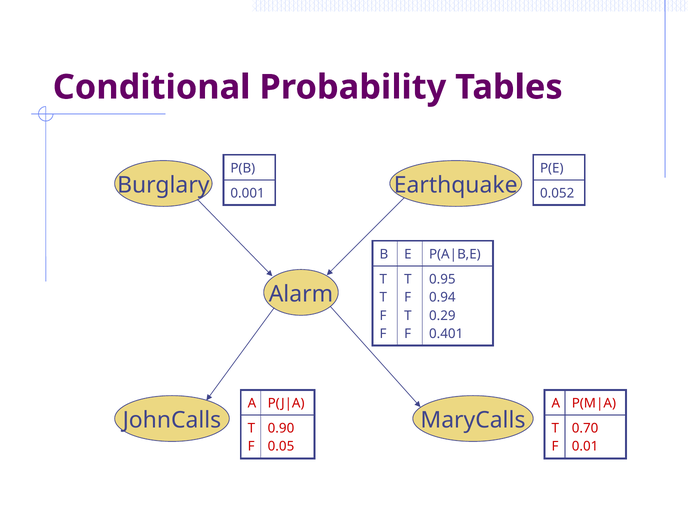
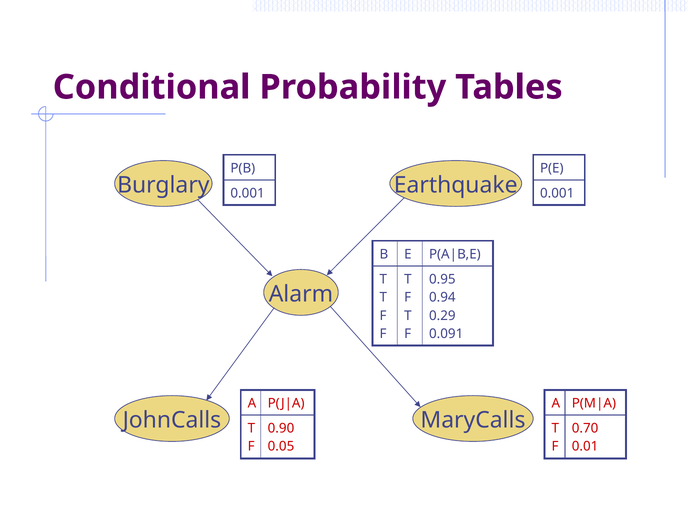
0.052: 0.052 -> 0.001 (557, 193)
0.401: 0.401 -> 0.091 (446, 334)
